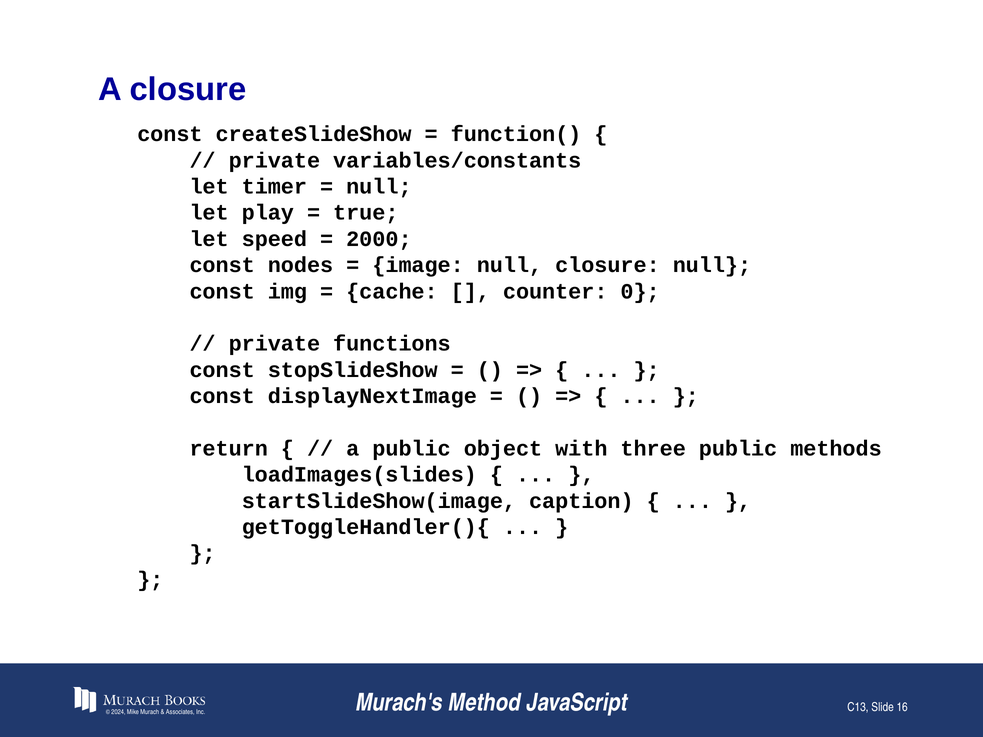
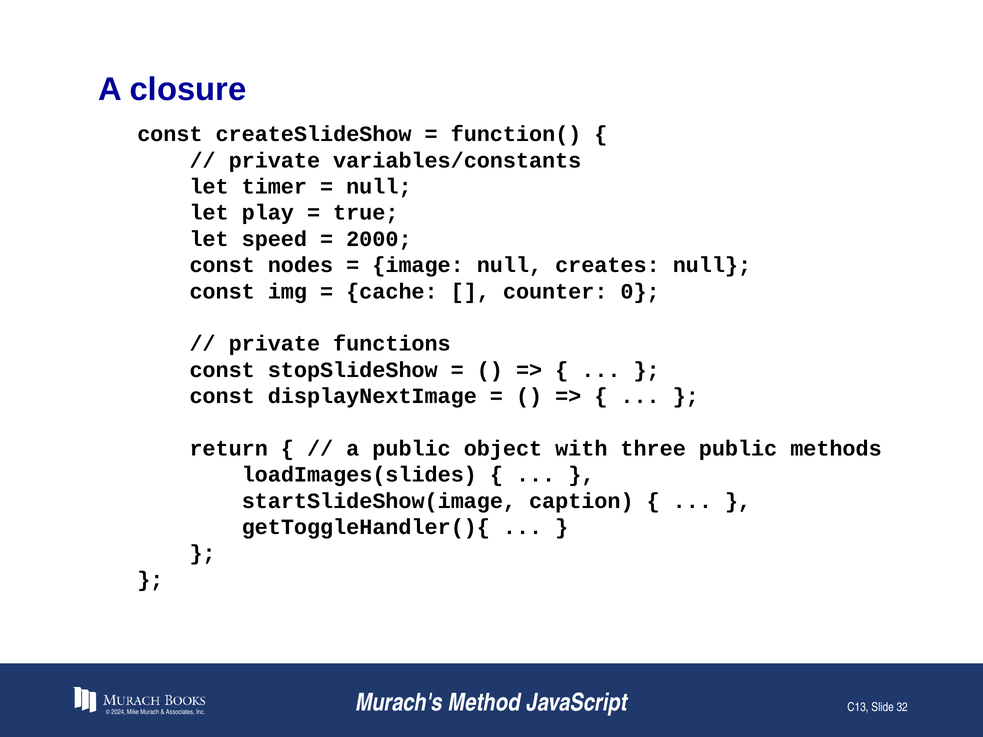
null closure: closure -> creates (607, 265)
16: 16 -> 32 (902, 707)
